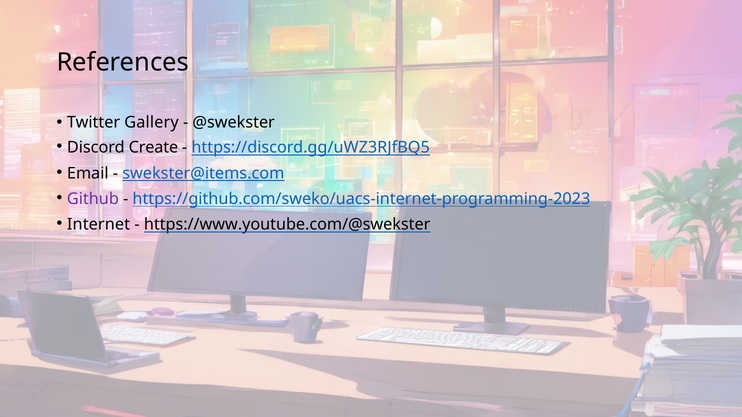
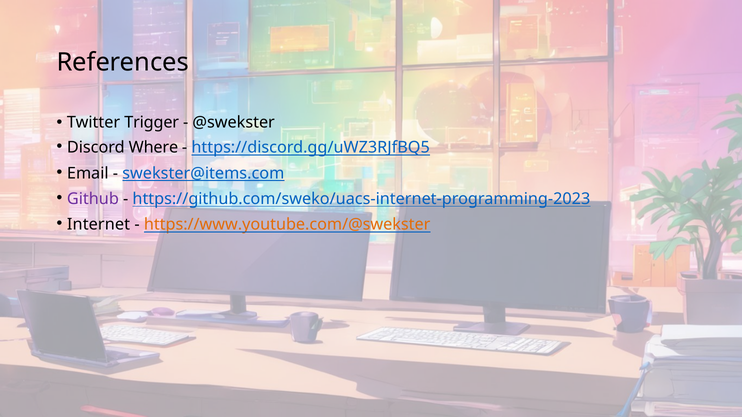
Gallery: Gallery -> Trigger (152, 123)
Create: Create -> Where (153, 148)
https://www.youtube.com/@swekster colour: black -> orange (287, 225)
